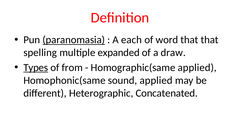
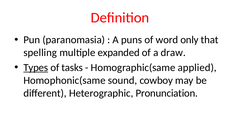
paranomasia underline: present -> none (74, 40)
each: each -> puns (132, 40)
word that: that -> only (189, 40)
from: from -> tasks (72, 68)
sound applied: applied -> cowboy (156, 80)
Concatenated: Concatenated -> Pronunciation (167, 93)
